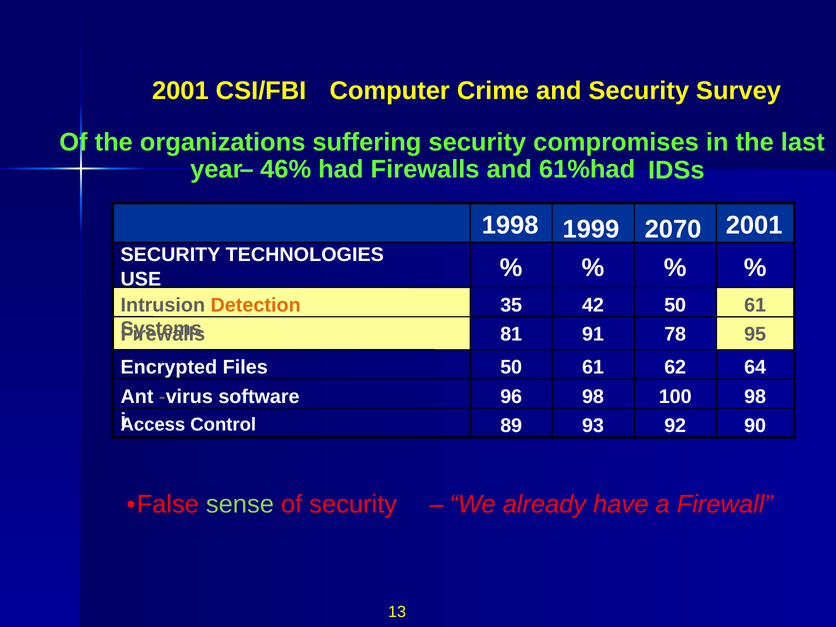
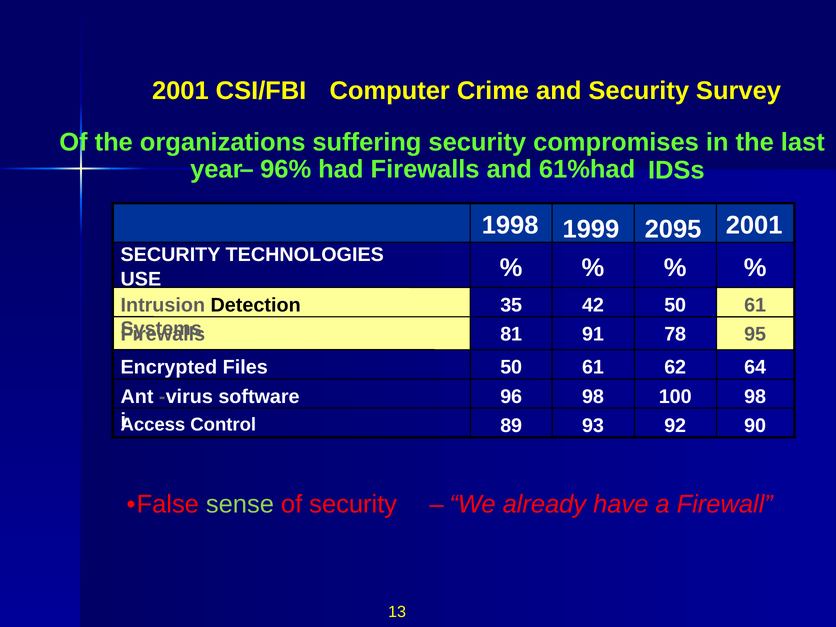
46%: 46% -> 96% (286, 170)
2070: 2070 -> 2095 (673, 229)
Detection colour: orange -> black (256, 305)
